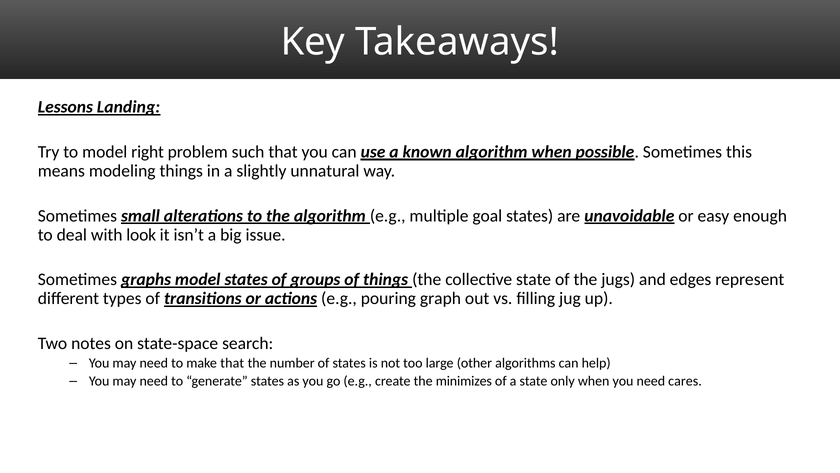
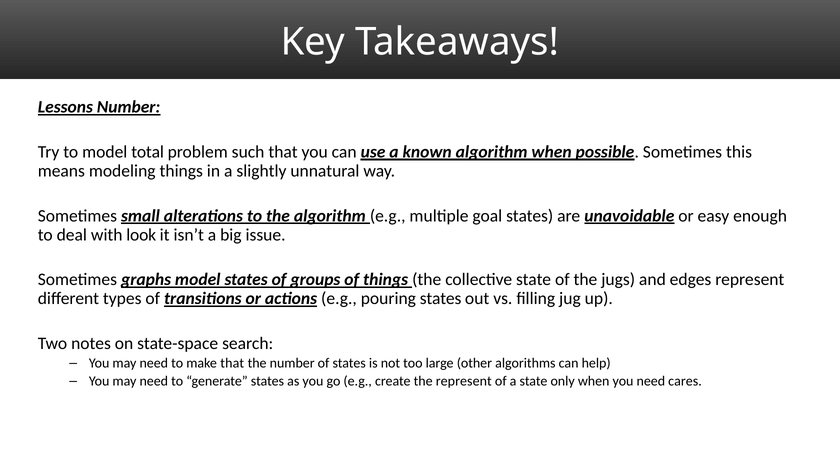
Lessons Landing: Landing -> Number (129, 107)
right: right -> total (148, 152)
pouring graph: graph -> states (441, 298)
the minimizes: minimizes -> represent (464, 381)
